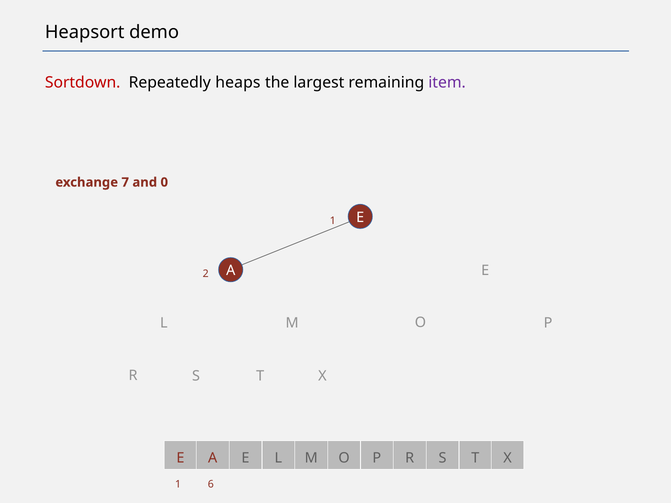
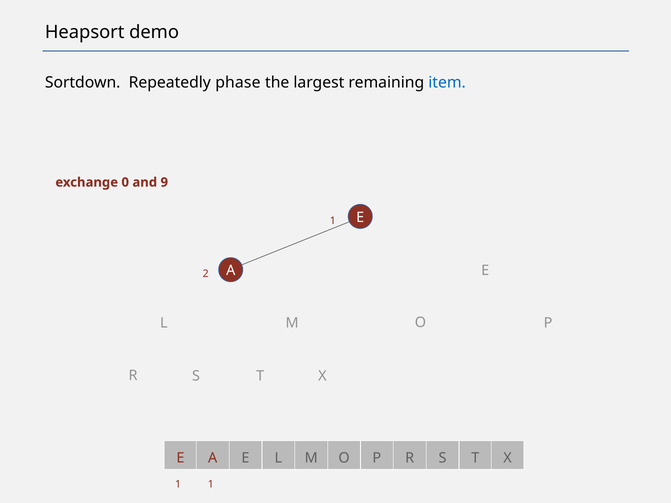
Sortdown colour: red -> black (83, 83)
heaps: heaps -> phase (238, 83)
item colour: purple -> blue (447, 83)
7: 7 -> 0 (125, 182)
0: 0 -> 9 (164, 182)
1 6: 6 -> 1 (211, 484)
